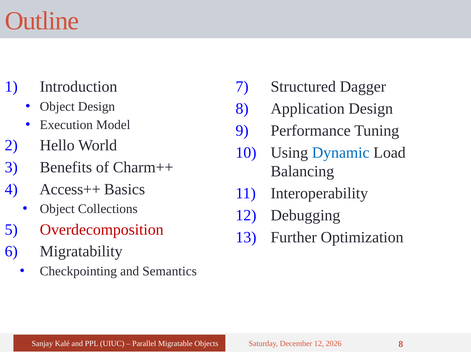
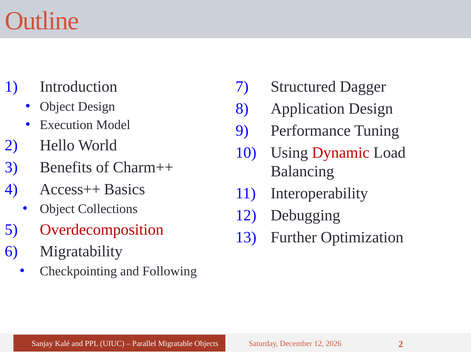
Dynamic colour: blue -> red (341, 153)
Semantics: Semantics -> Following (170, 271)
8: 8 -> 2 (401, 344)
